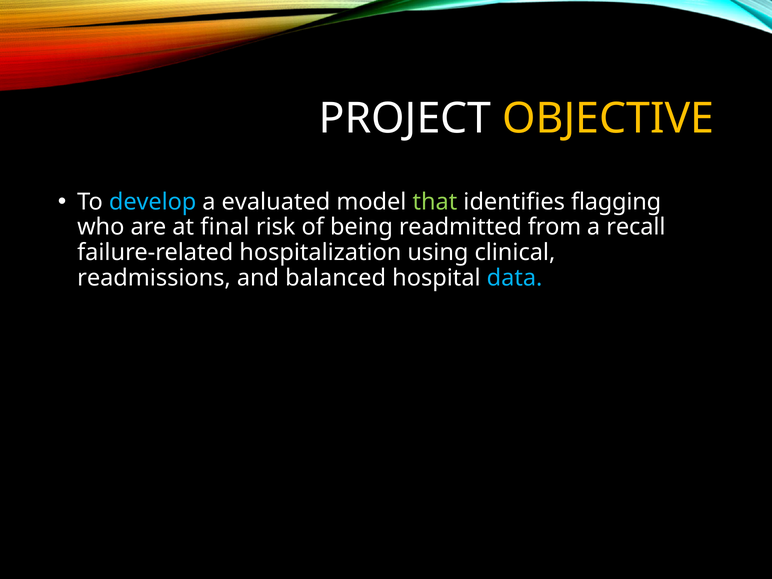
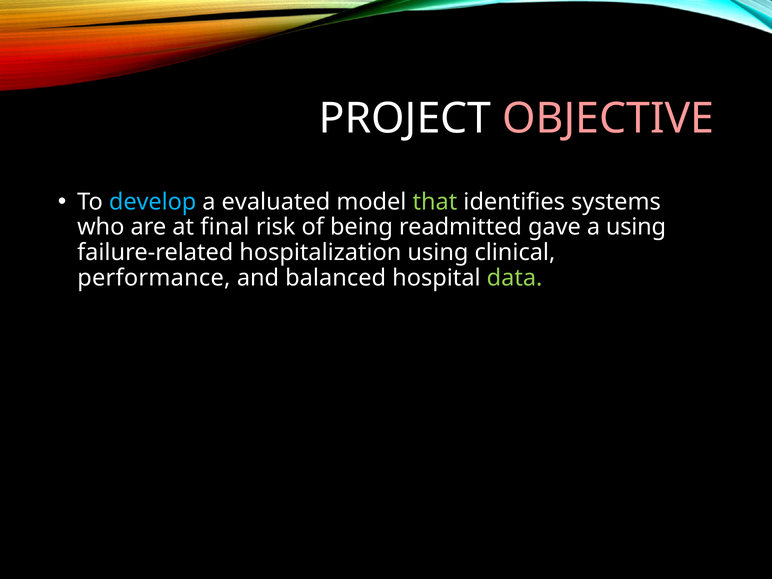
OBJECTIVE colour: yellow -> pink (608, 119)
flagging: flagging -> systems (616, 202)
from: from -> gave (554, 227)
a recall: recall -> using (636, 227)
readmissions: readmissions -> performance (154, 278)
data colour: light blue -> light green (515, 278)
